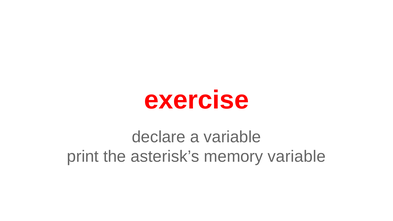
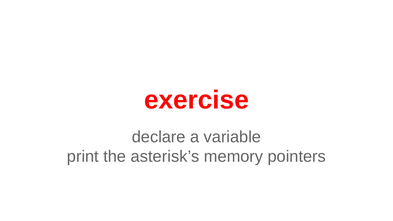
memory variable: variable -> pointers (297, 157)
